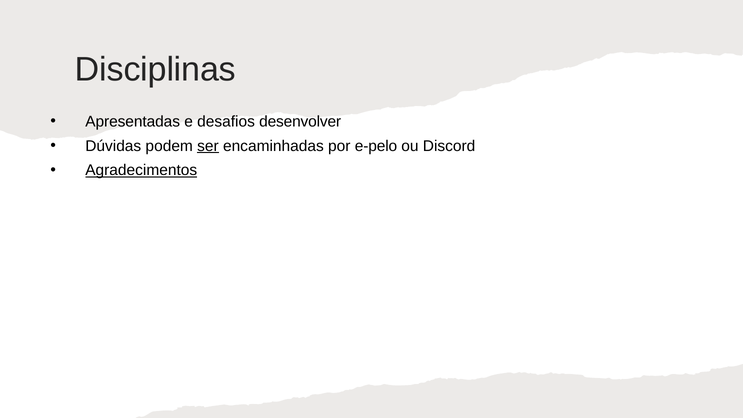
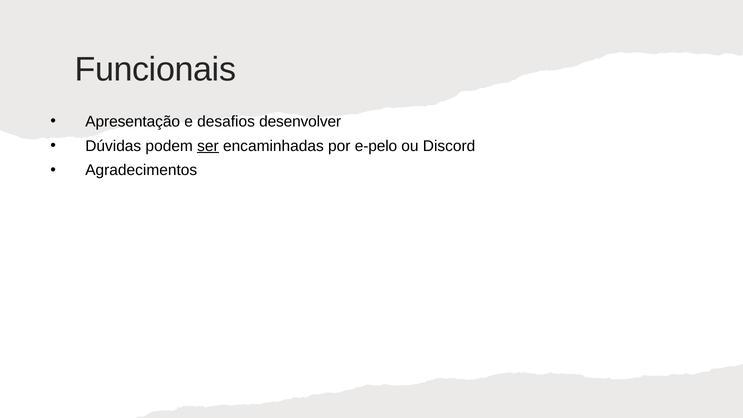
Disciplinas: Disciplinas -> Funcionais (155, 69)
Apresentadas: Apresentadas -> Apresentação (133, 121)
Agradecimentos underline: present -> none (141, 170)
